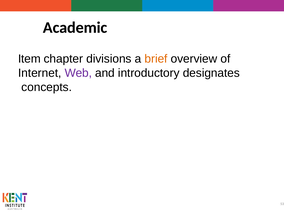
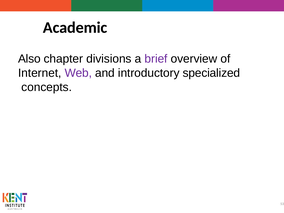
Item: Item -> Also (29, 59)
brief colour: orange -> purple (156, 59)
designates: designates -> specialized (211, 73)
